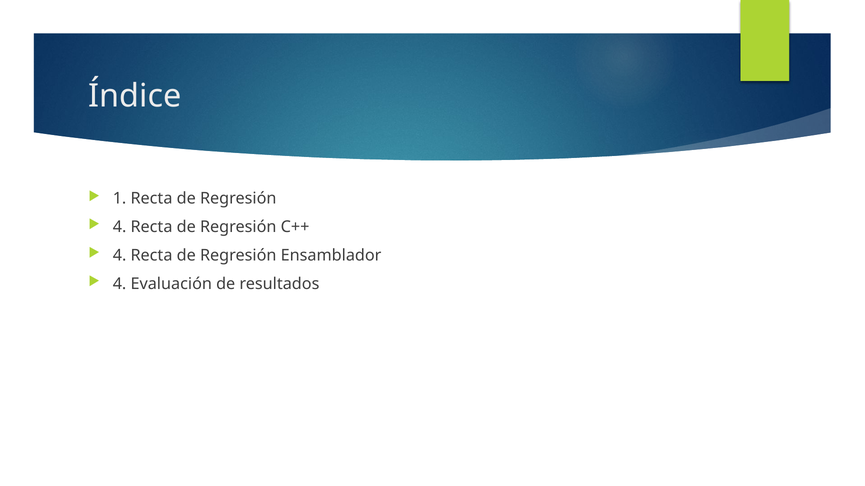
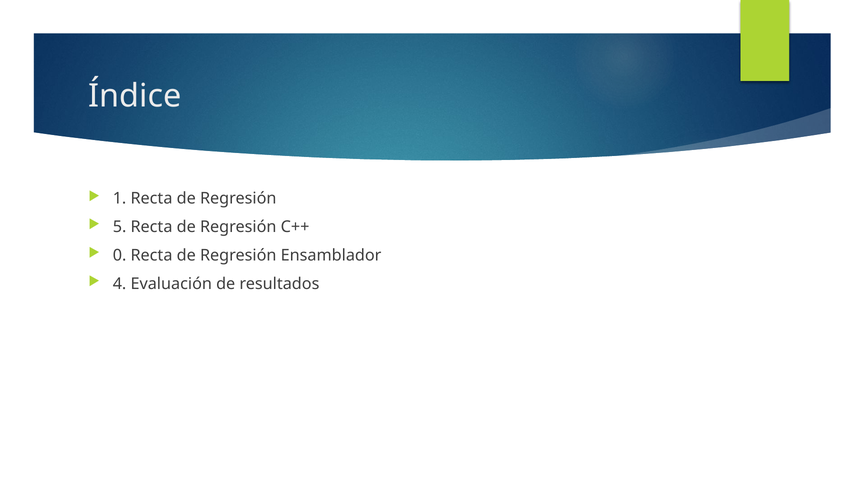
4: 4 -> 5 (120, 227)
4: 4 -> 0 (120, 256)
